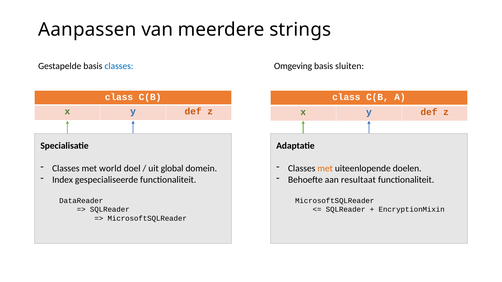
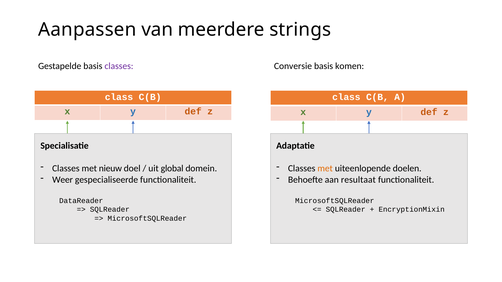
Omgeving: Omgeving -> Conversie (293, 66)
sluiten: sluiten -> komen (350, 66)
classes colour: blue -> purple (119, 66)
world: world -> nieuw (110, 169)
Index: Index -> Weer (63, 180)
